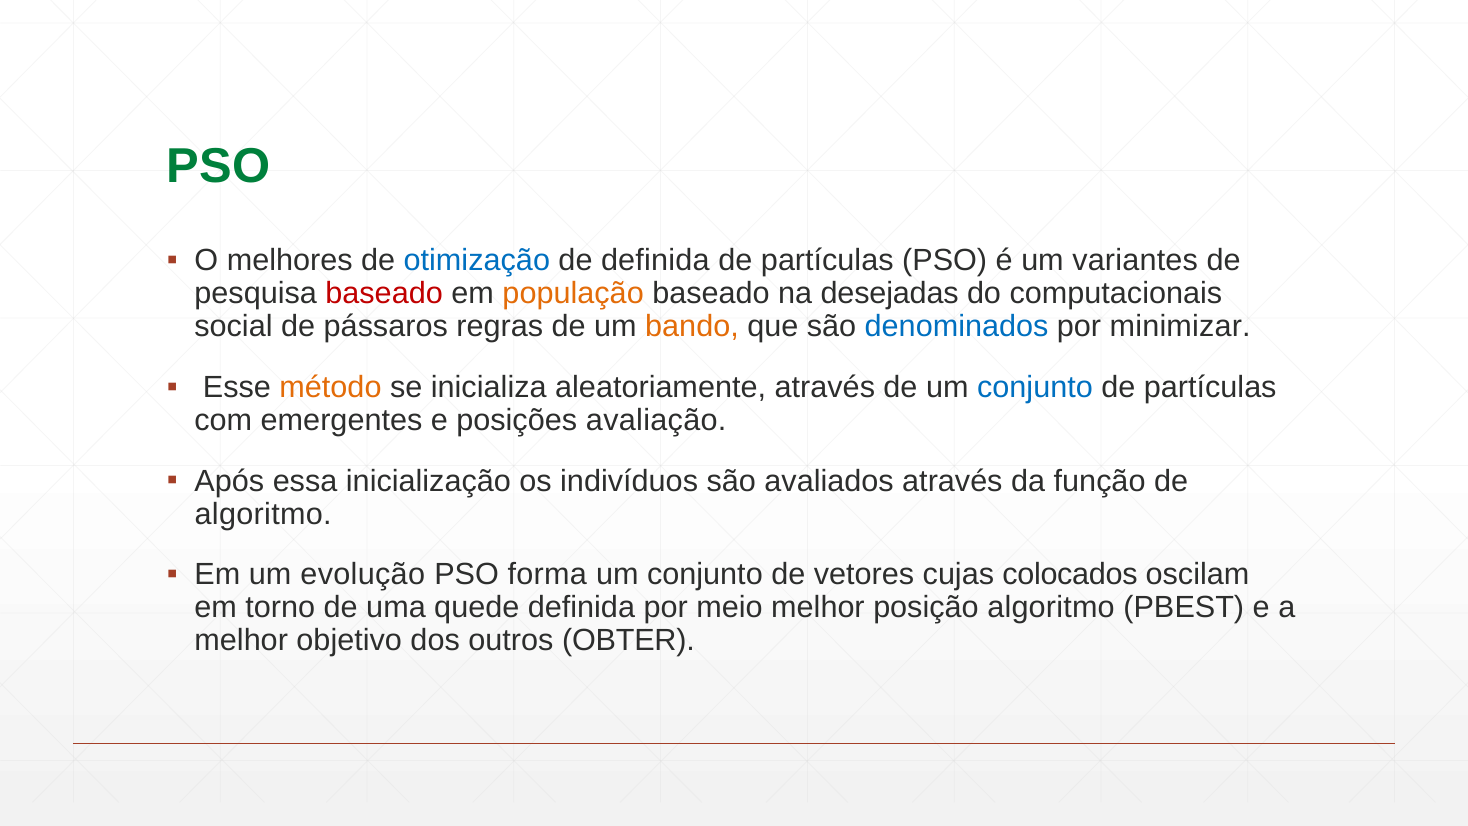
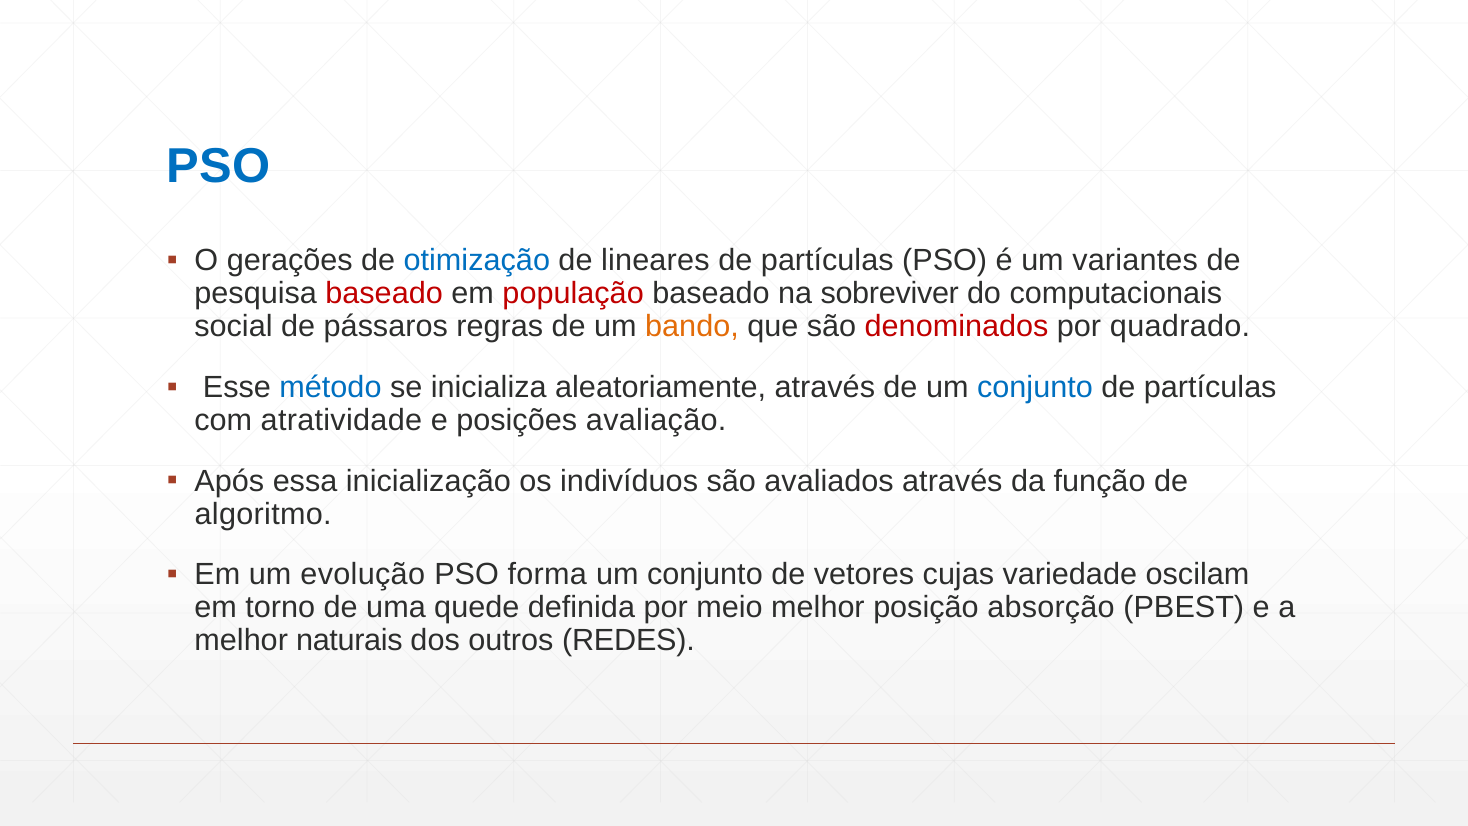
PSO colour: green -> blue (219, 166)
melhores: melhores -> gerações (290, 260)
de definida: definida -> lineares (655, 260)
população colour: orange -> red (573, 293)
desejadas: desejadas -> sobreviver (890, 293)
denominados colour: blue -> red (957, 327)
minimizar: minimizar -> quadrado (1180, 327)
método colour: orange -> blue (330, 387)
emergentes: emergentes -> atratividade (341, 420)
colocados: colocados -> variedade (1070, 575)
posição algoritmo: algoritmo -> absorção (1051, 608)
objetivo: objetivo -> naturais (349, 641)
OBTER: OBTER -> REDES (628, 641)
